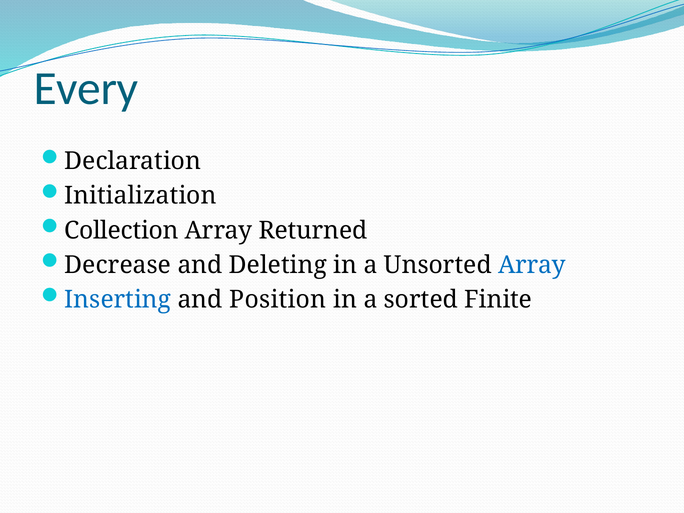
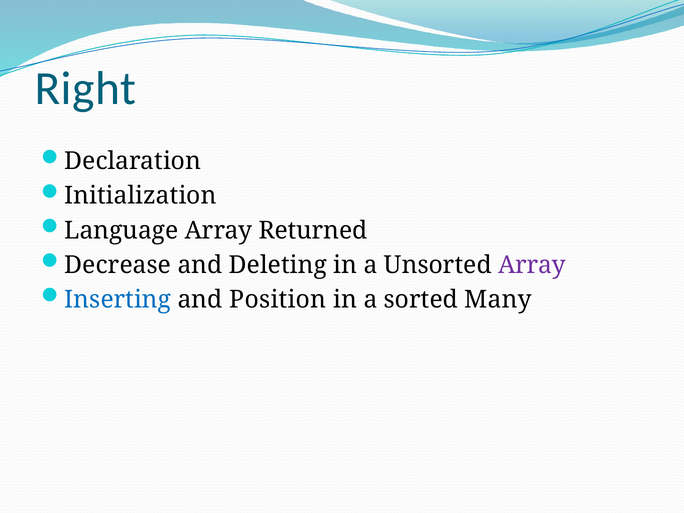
Every: Every -> Right (85, 89)
Collection: Collection -> Language (121, 230)
Array colour: blue -> purple (532, 265)
Finite: Finite -> Many (498, 299)
